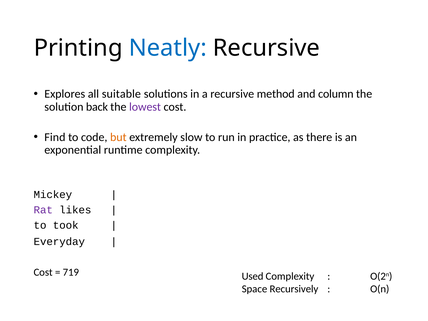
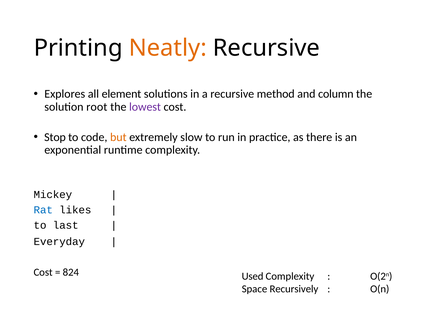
Neatly colour: blue -> orange (168, 48)
suitable: suitable -> element (121, 94)
back: back -> root (97, 107)
Find: Find -> Stop (55, 137)
Rat colour: purple -> blue (43, 210)
took: took -> last (66, 225)
719: 719 -> 824 (71, 272)
